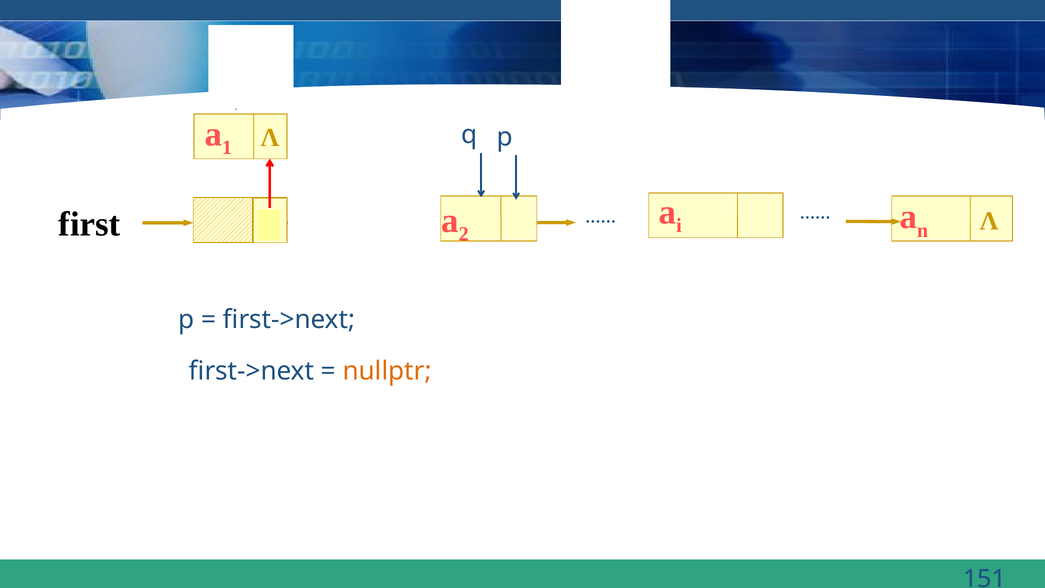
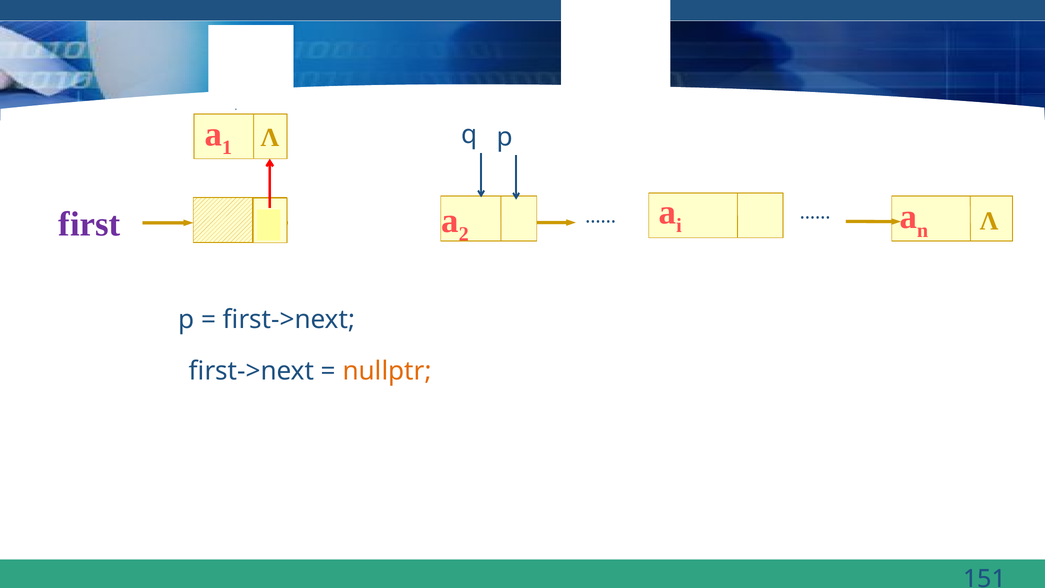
first colour: black -> purple (89, 224)
